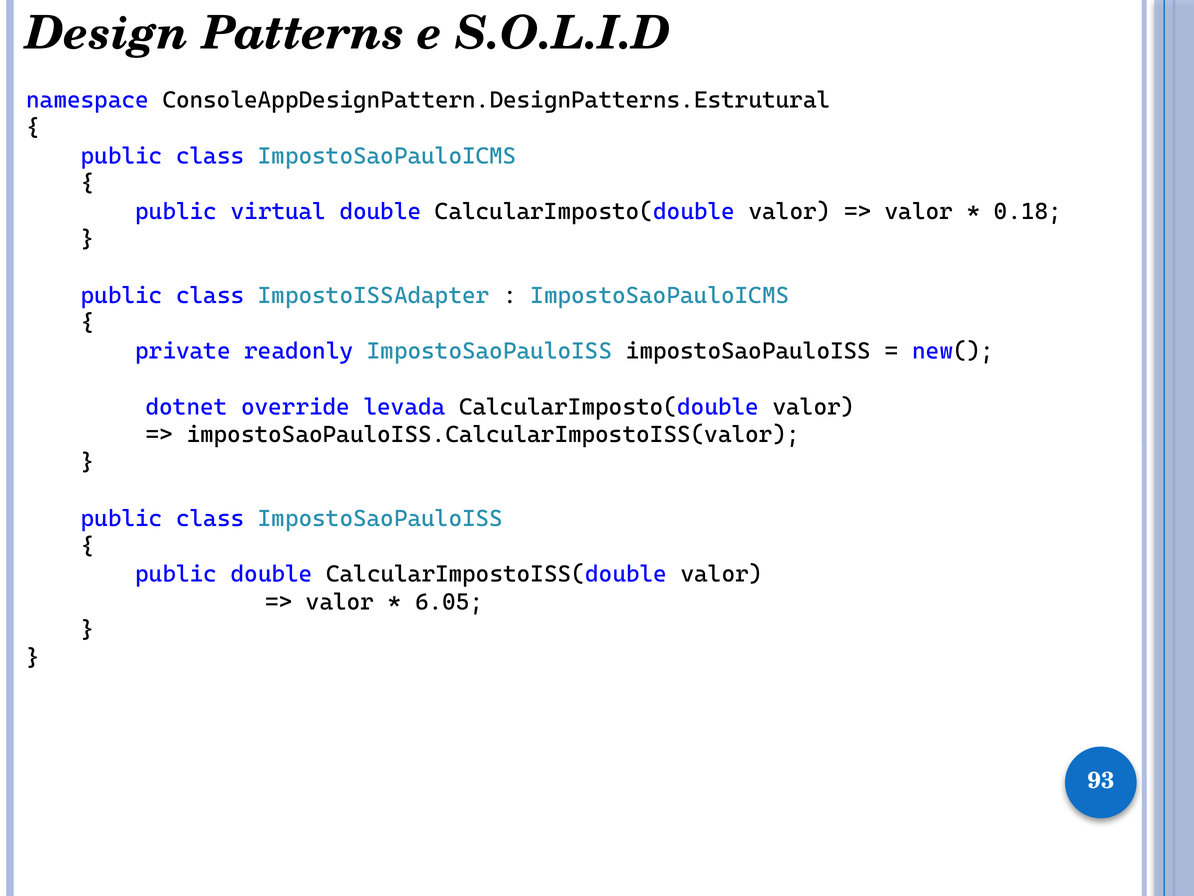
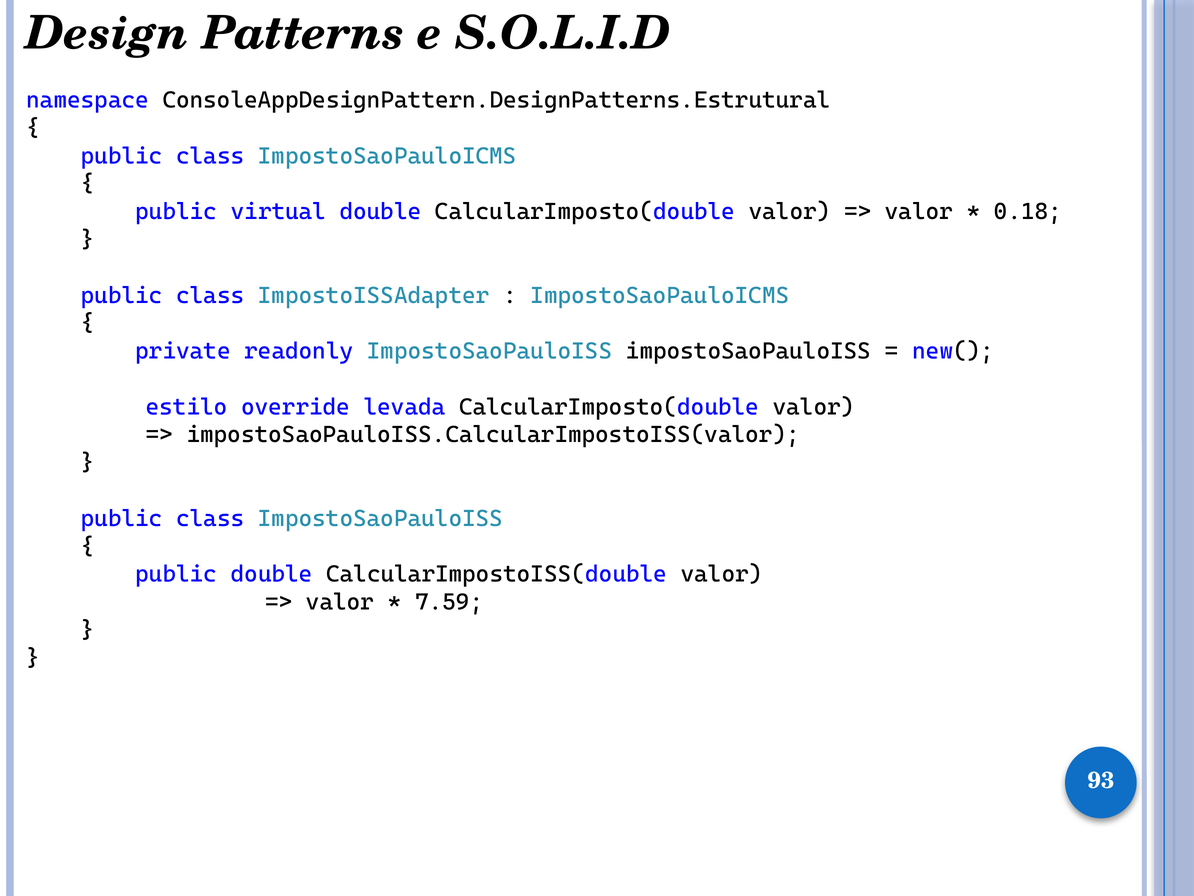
dotnet: dotnet -> estilo (187, 407)
6.05: 6.05 -> 7.59 (449, 602)
